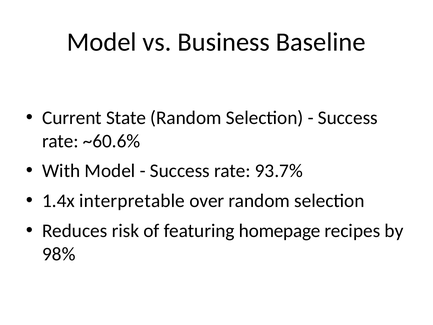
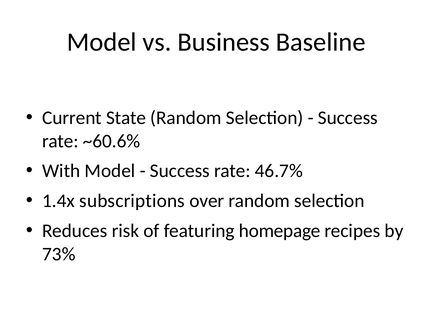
93.7%: 93.7% -> 46.7% (279, 171)
interpretable: interpretable -> subscriptions (132, 201)
98%: 98% -> 73% (59, 254)
